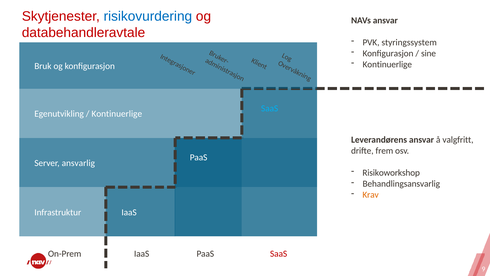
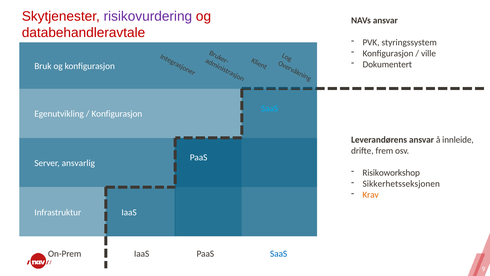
risikovurdering colour: blue -> purple (148, 16)
sine: sine -> ville (428, 53)
Kontinuerlige: Kontinuerlige -> Dokumentert (387, 64)
Kontinuerlige: Kontinuerlige -> Konfigurasjon (117, 114)
valgfritt: valgfritt -> innleide (458, 140)
Behandlingsansvarlig: Behandlingsansvarlig -> Sikkerhetsseksjonen (401, 184)
SaaS colour: red -> blue (279, 254)
